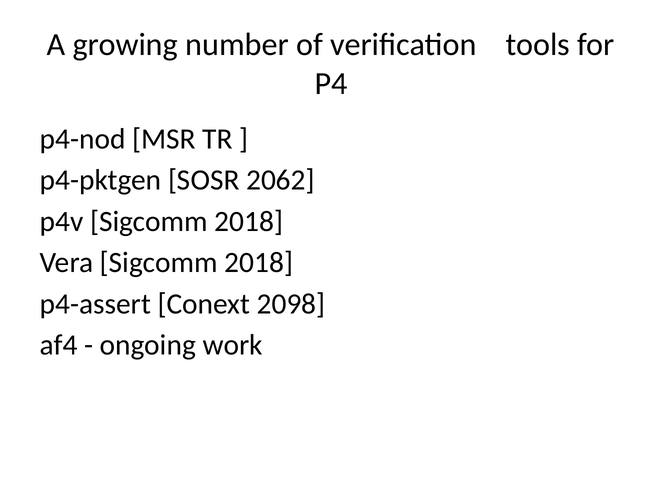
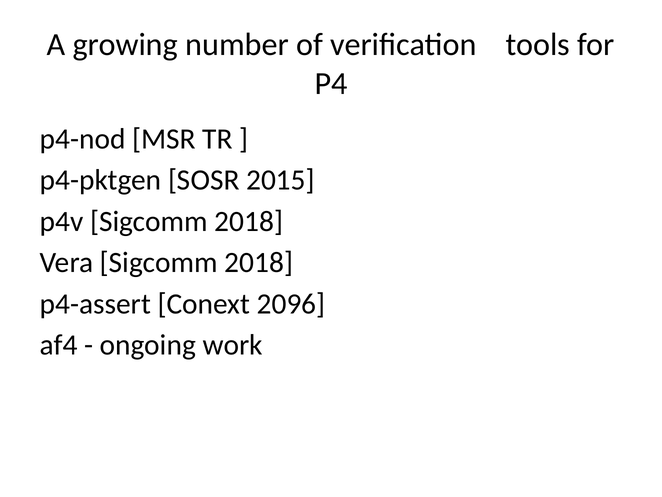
2062: 2062 -> 2015 (280, 180)
2098: 2098 -> 2096 (291, 304)
